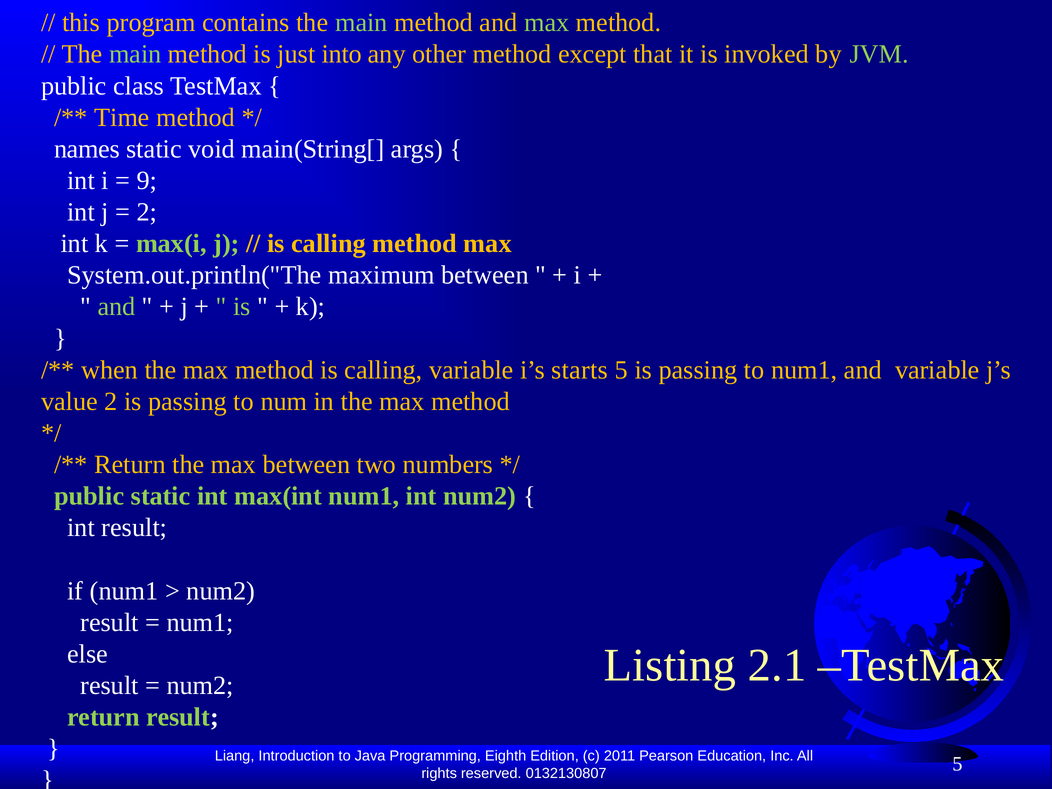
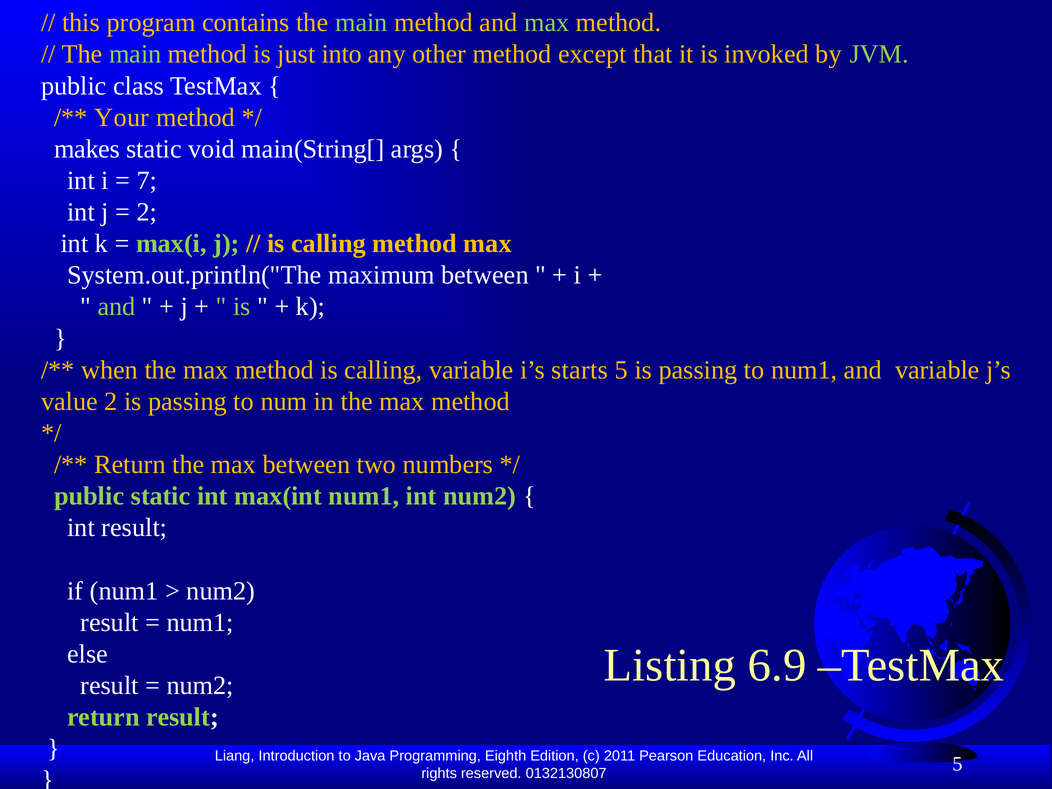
Time: Time -> Your (122, 117)
names: names -> makes (87, 149)
9: 9 -> 7 (147, 181)
2.1: 2.1 -> 6.9 (777, 665)
